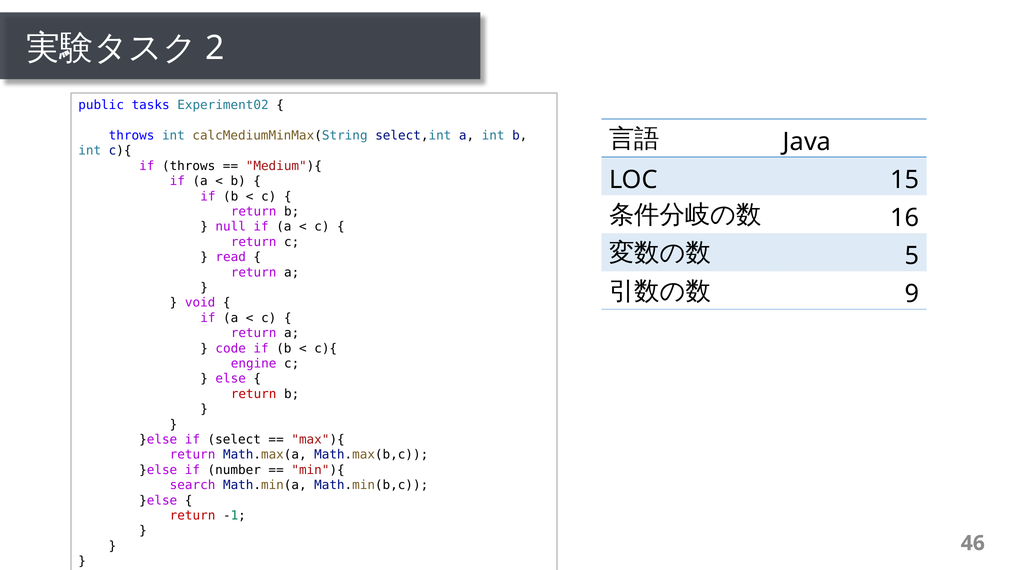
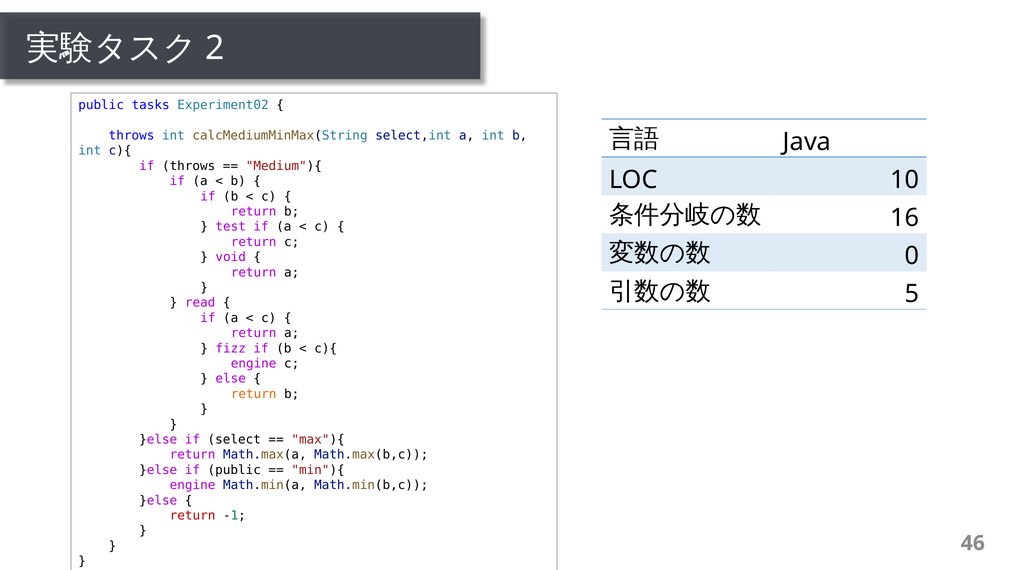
15: 15 -> 10 (905, 180)
null: null -> test (231, 227)
5: 5 -> 0 (912, 256)
read: read -> void (231, 257)
9: 9 -> 5 (912, 294)
void: void -> read (200, 303)
code: code -> fizz (231, 348)
return colour: red -> orange (254, 394)
if number: number -> public (234, 470)
search: search -> engine (193, 485)
